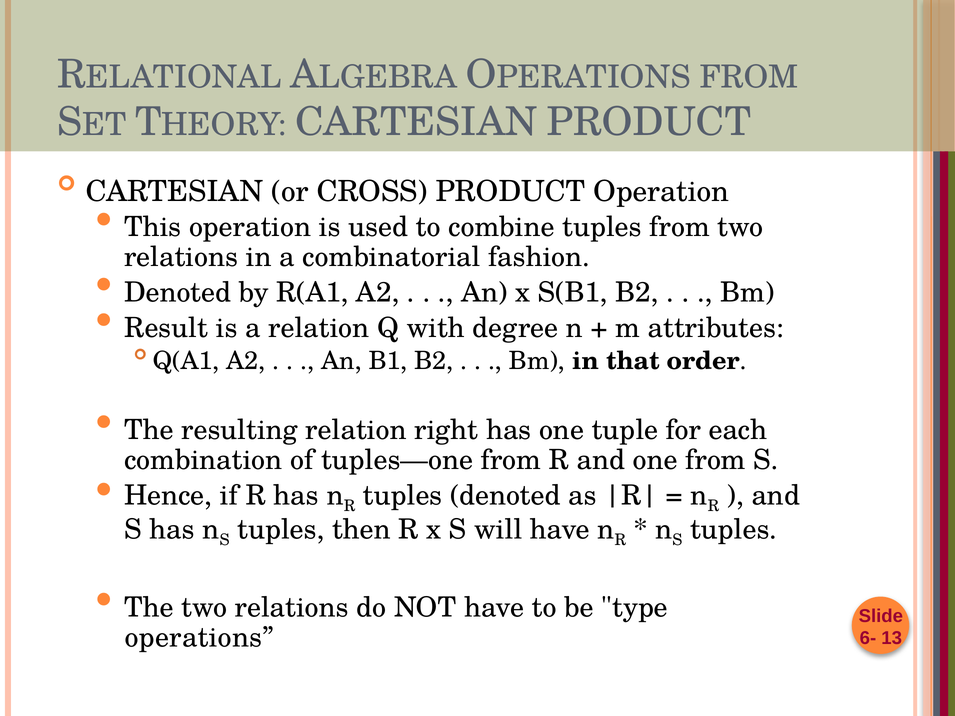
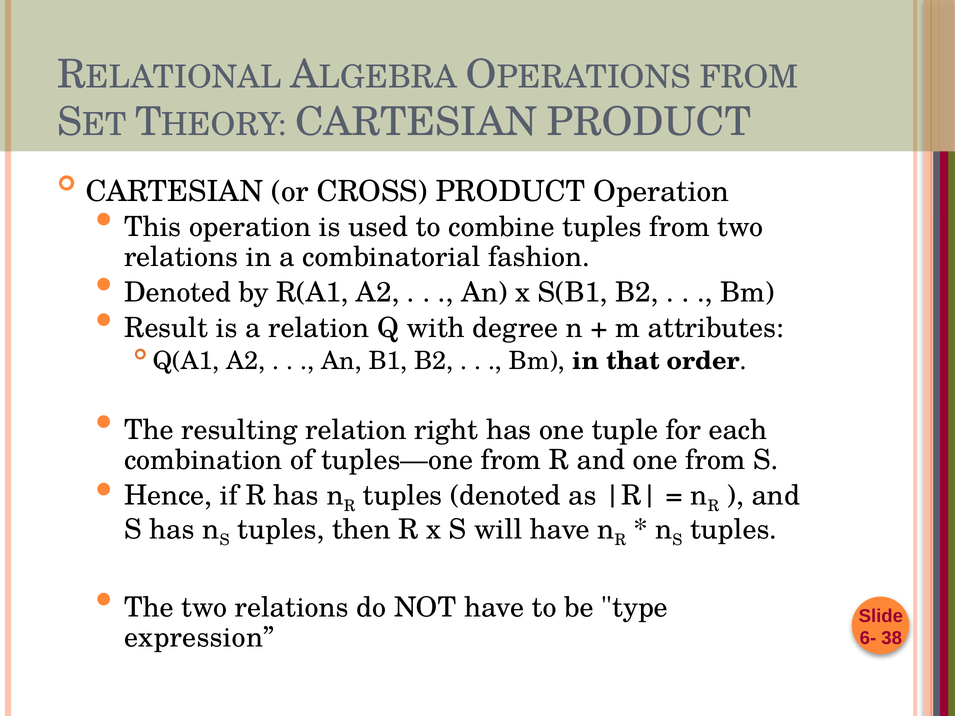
operations: operations -> expression (199, 638)
13: 13 -> 38 (892, 638)
